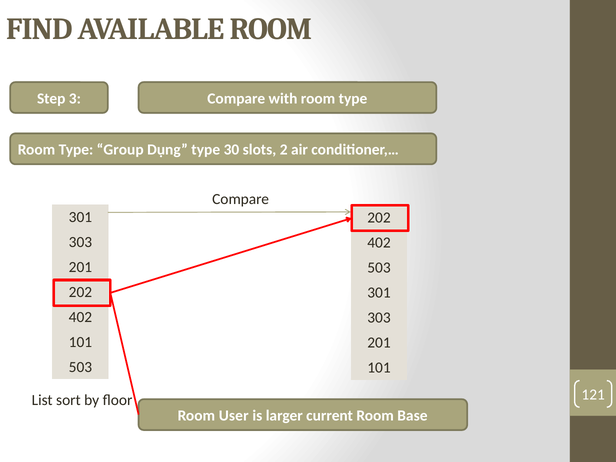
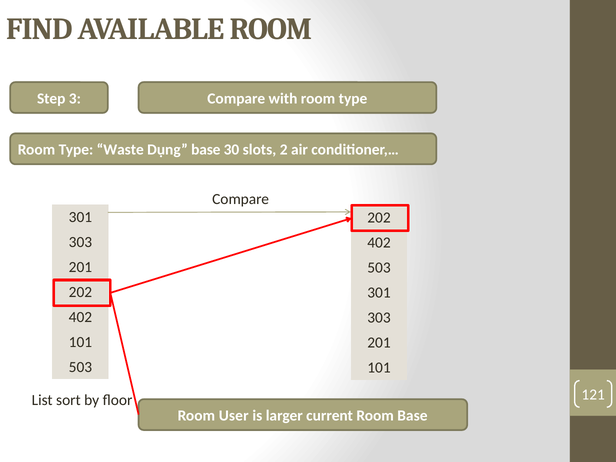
Group: Group -> Waste (120, 150)
Dụng type: type -> base (206, 150)
